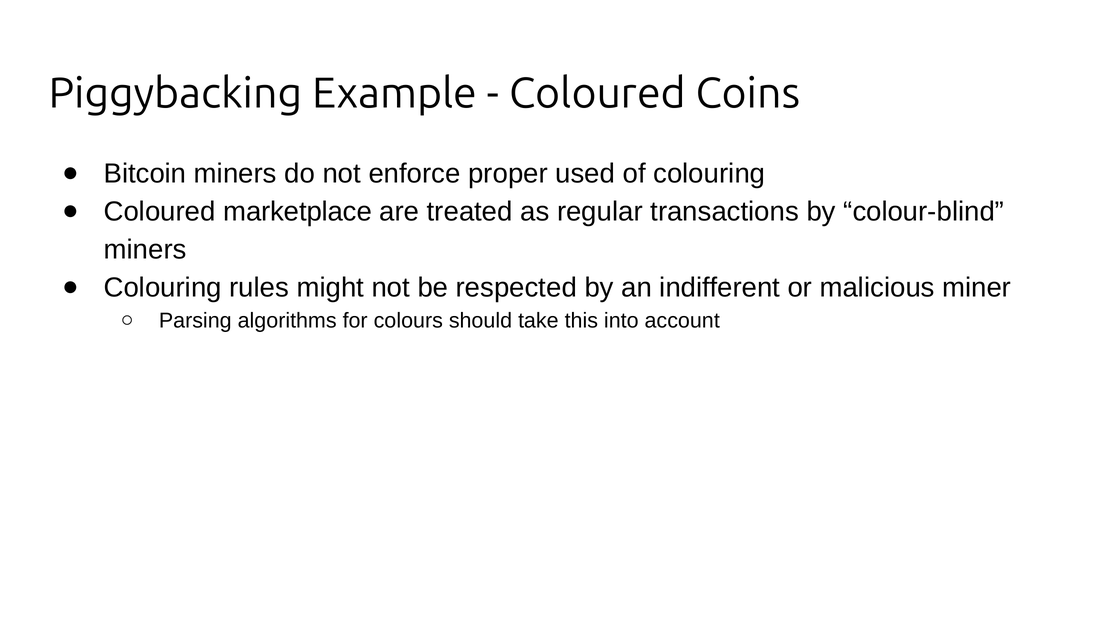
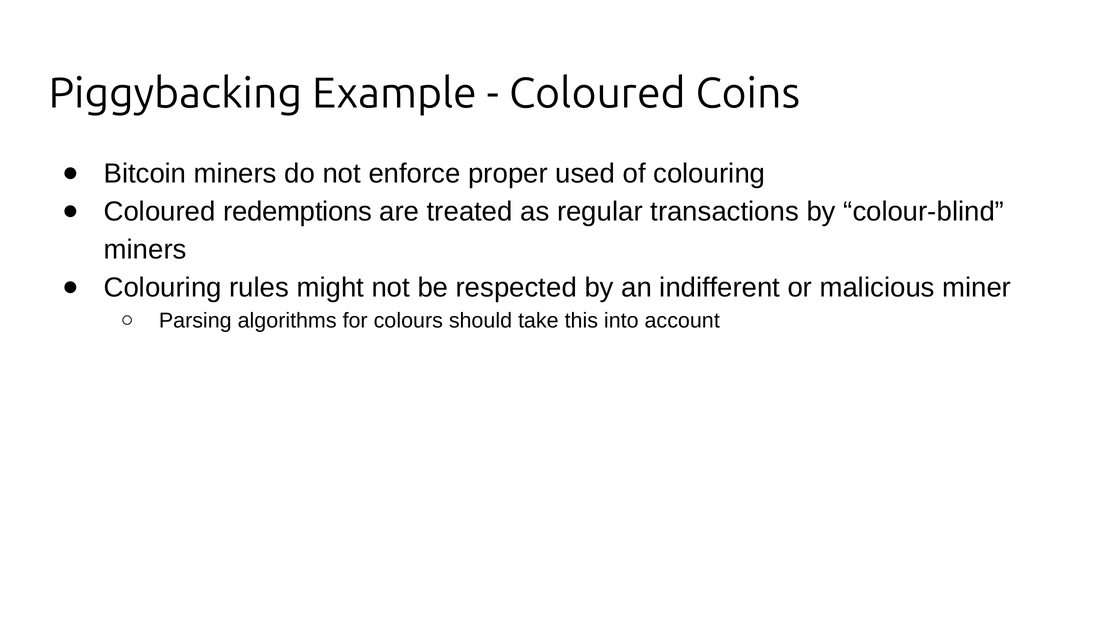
marketplace: marketplace -> redemptions (298, 212)
